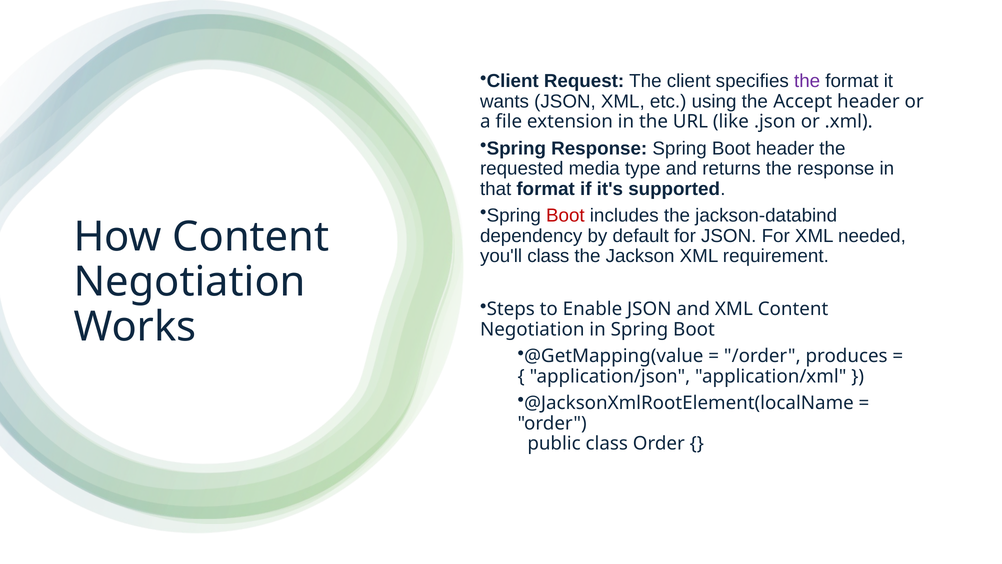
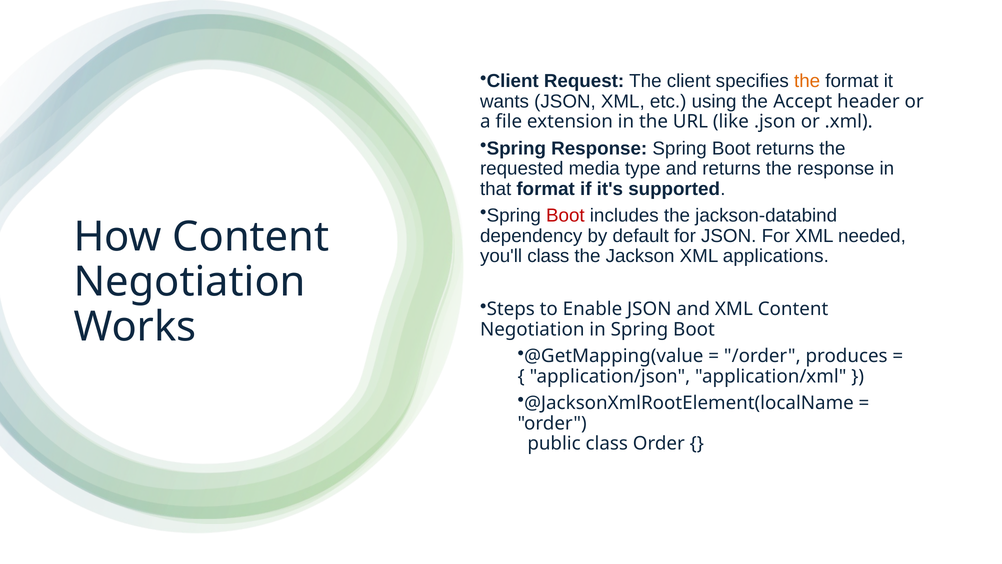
the colour: purple -> orange (807, 81)
Boot header: header -> returns (785, 148)
requirement: requirement -> applications (776, 256)
